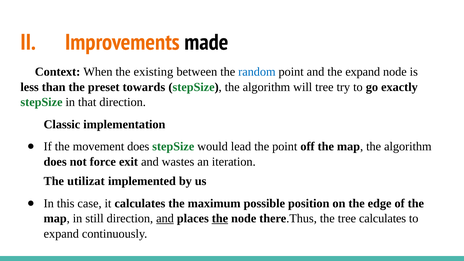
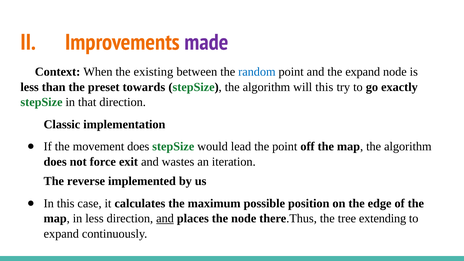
made colour: black -> purple (206, 42)
will tree: tree -> this (324, 87)
utilizat: utilizat -> reverse (86, 181)
in still: still -> less (94, 219)
the underline: present -> none (220, 219)
tree calculates: calculates -> extending (383, 219)
